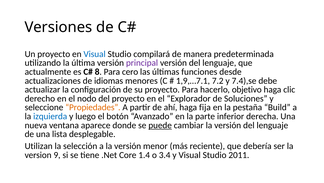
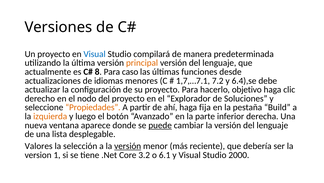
principal colour: purple -> orange (142, 63)
cero: cero -> caso (130, 72)
1,9,…7.1: 1,9,…7.1 -> 1,7,…7.1 (193, 80)
7.4),se: 7.4),se -> 6.4),se (244, 80)
izquierda colour: blue -> orange (50, 116)
Utilizan: Utilizan -> Valores (39, 146)
versión underline: none -> present (128, 146)
9: 9 -> 1 (57, 154)
1.4: 1.4 -> 3.2 (144, 154)
3.4: 3.4 -> 6.1 (165, 154)
2011: 2011 -> 2000 (239, 154)
